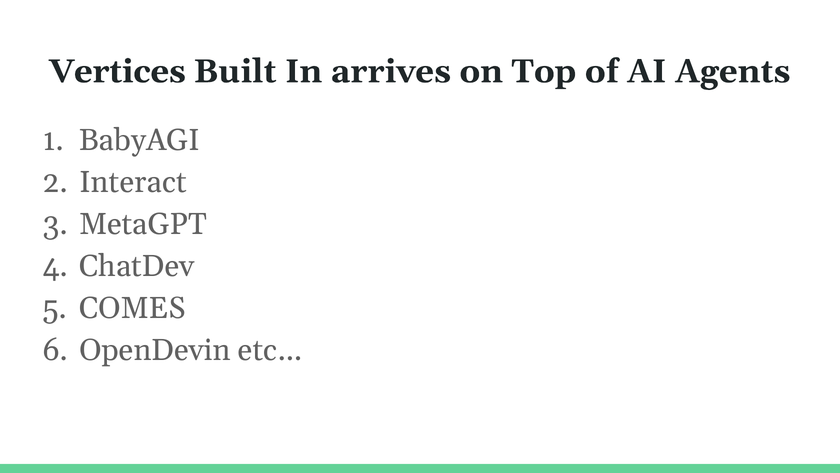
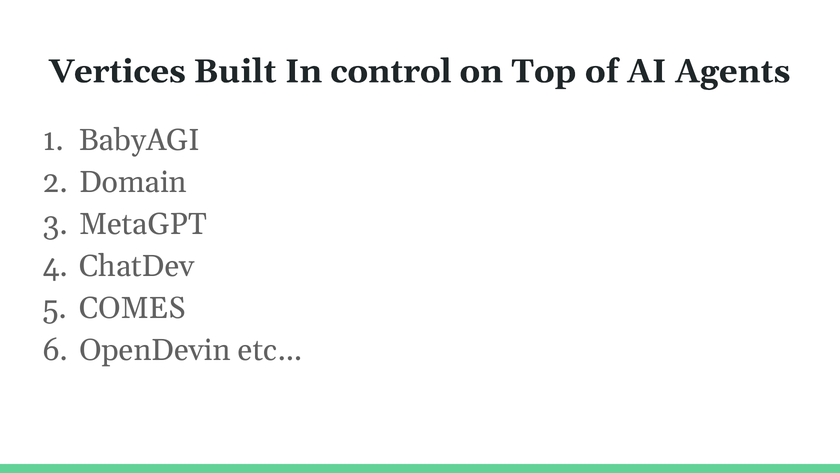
arrives: arrives -> control (391, 71)
Interact: Interact -> Domain (133, 182)
